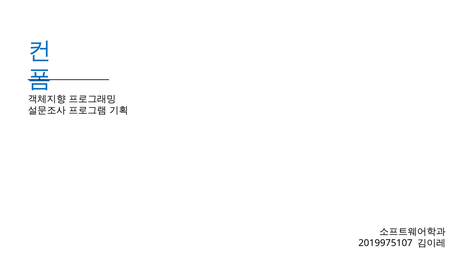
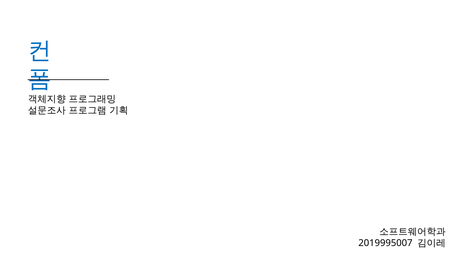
2019975107: 2019975107 -> 2019995007 (385, 244)
